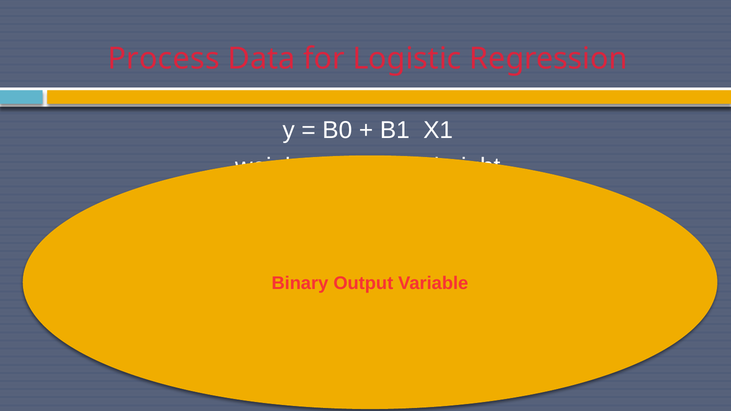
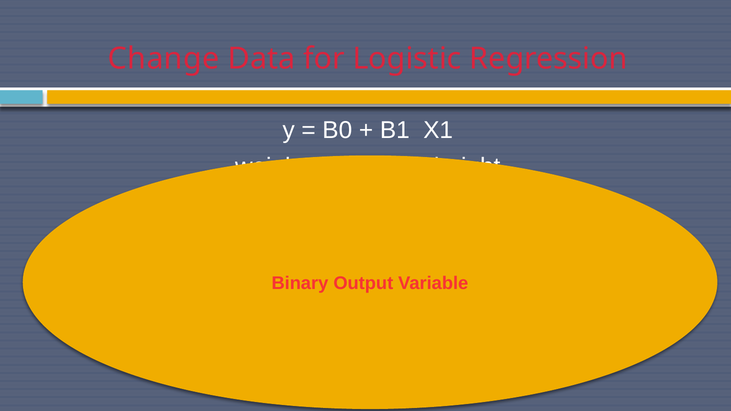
Process: Process -> Change (164, 59)
